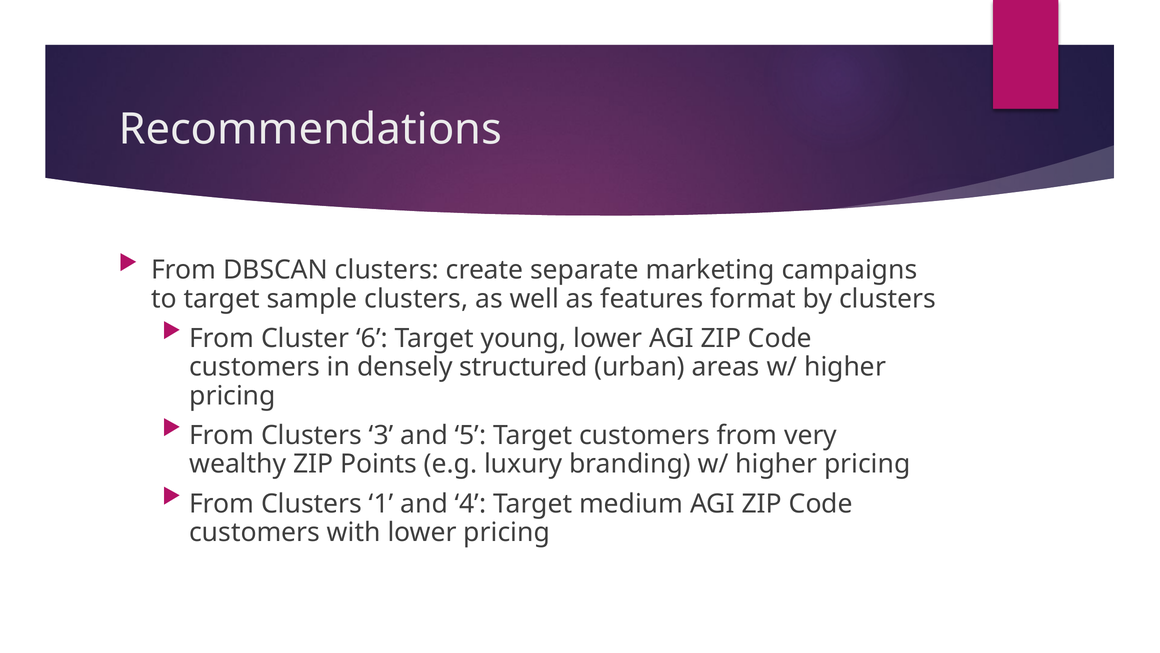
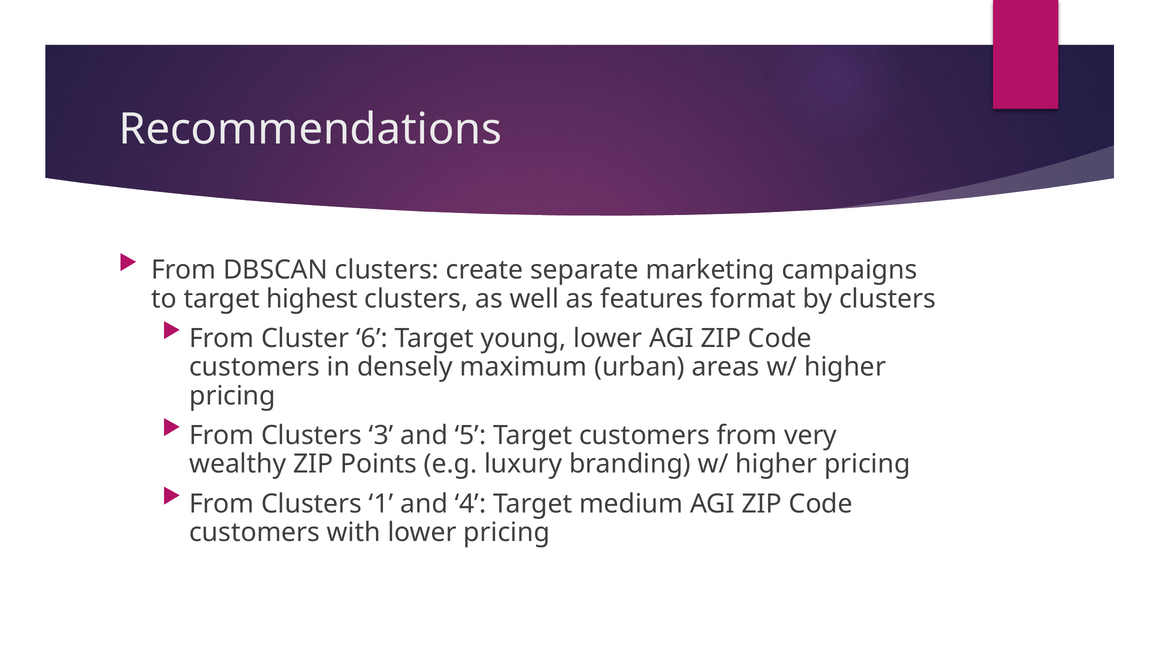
sample: sample -> highest (312, 299)
structured: structured -> maximum (523, 367)
